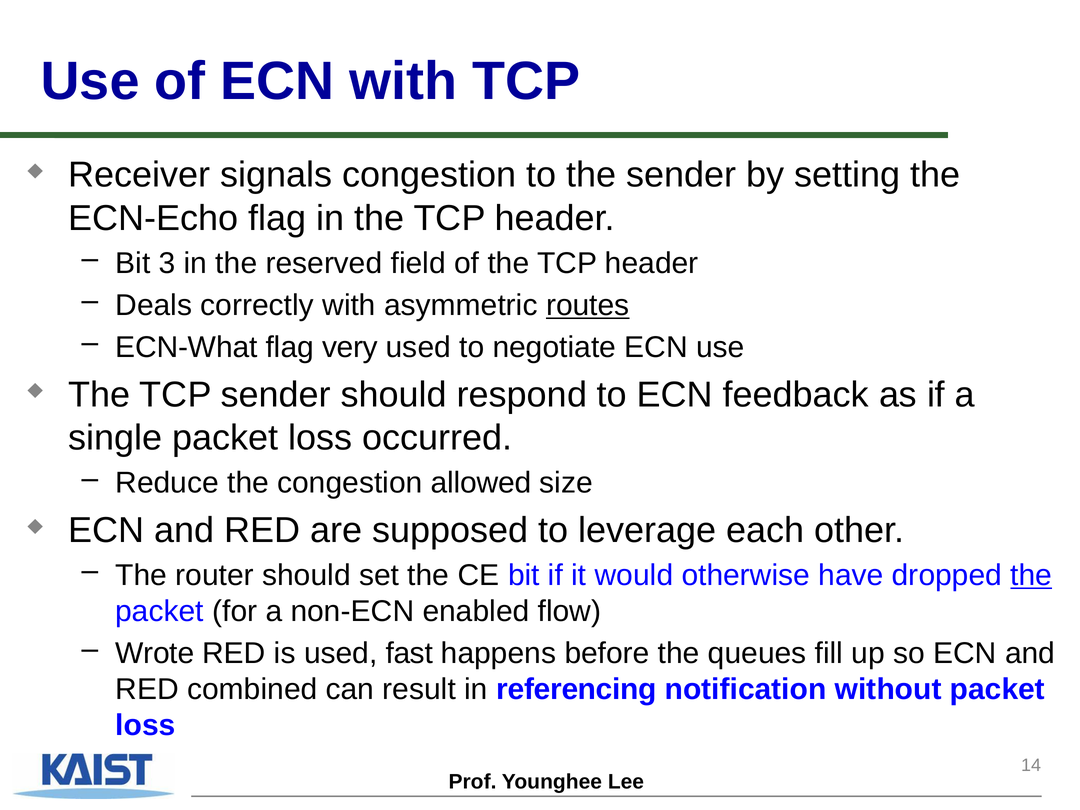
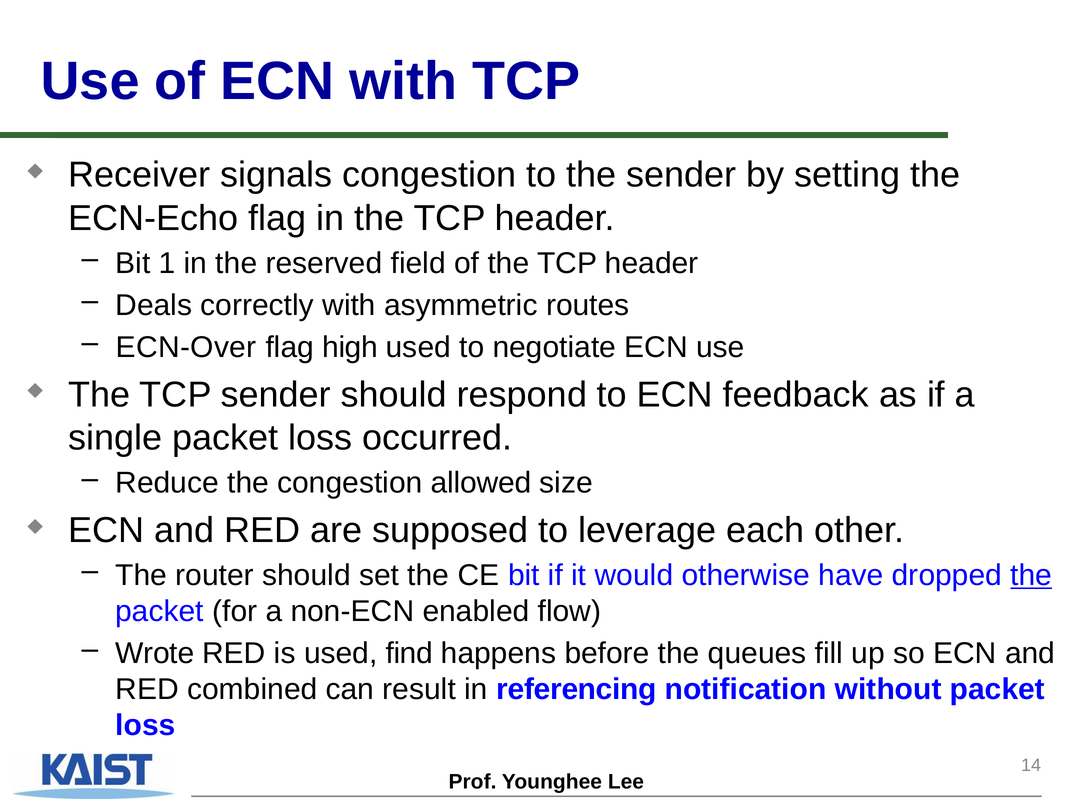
3: 3 -> 1 (167, 263)
routes underline: present -> none (588, 305)
ECN-What: ECN-What -> ECN-Over (186, 347)
very: very -> high (350, 347)
fast: fast -> find (409, 653)
